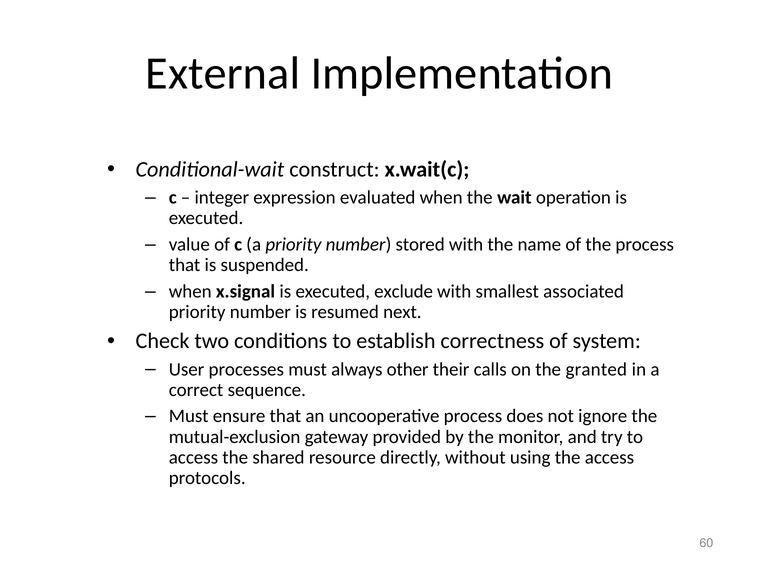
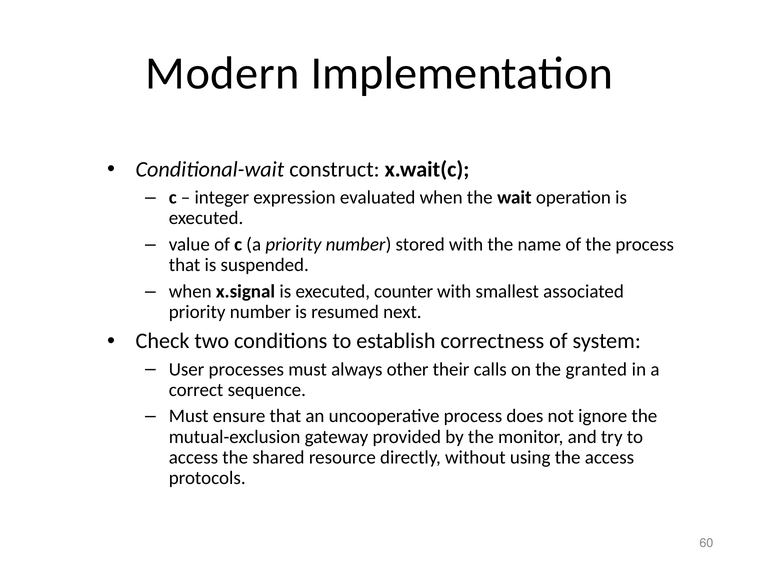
External: External -> Modern (223, 73)
exclude: exclude -> counter (404, 291)
